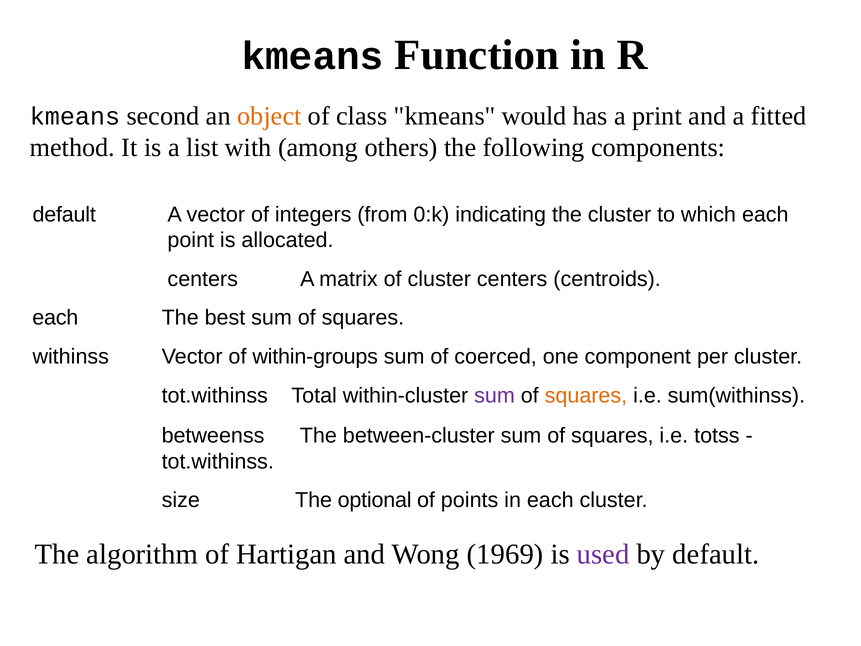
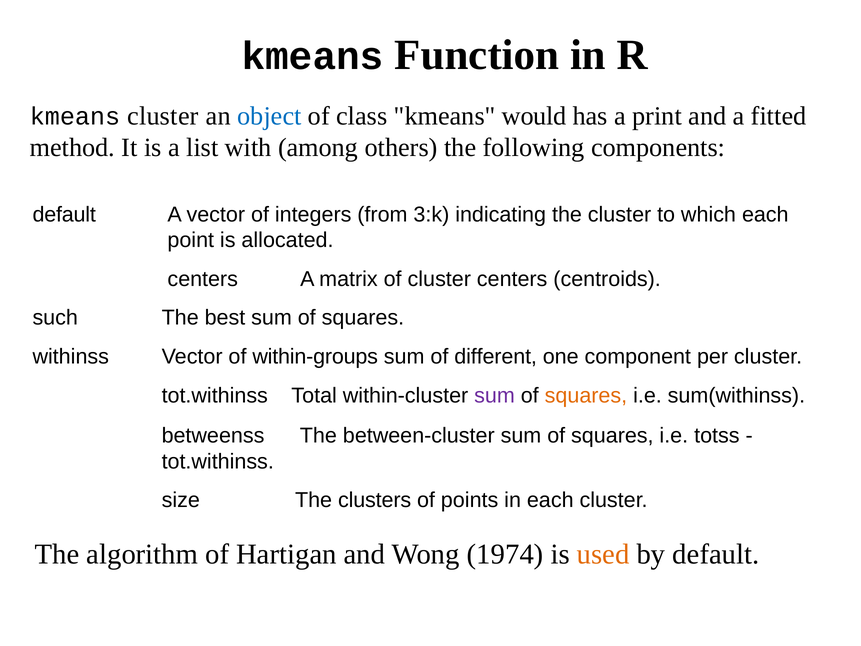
kmeans second: second -> cluster (163, 116)
object colour: orange -> blue (269, 116)
0:k: 0:k -> 3:k (431, 214)
each: each -> such (55, 318)
coerced: coerced -> different (496, 357)
optional: optional -> clusters (375, 500)
1969: 1969 -> 1974 (505, 554)
used colour: purple -> orange (603, 554)
